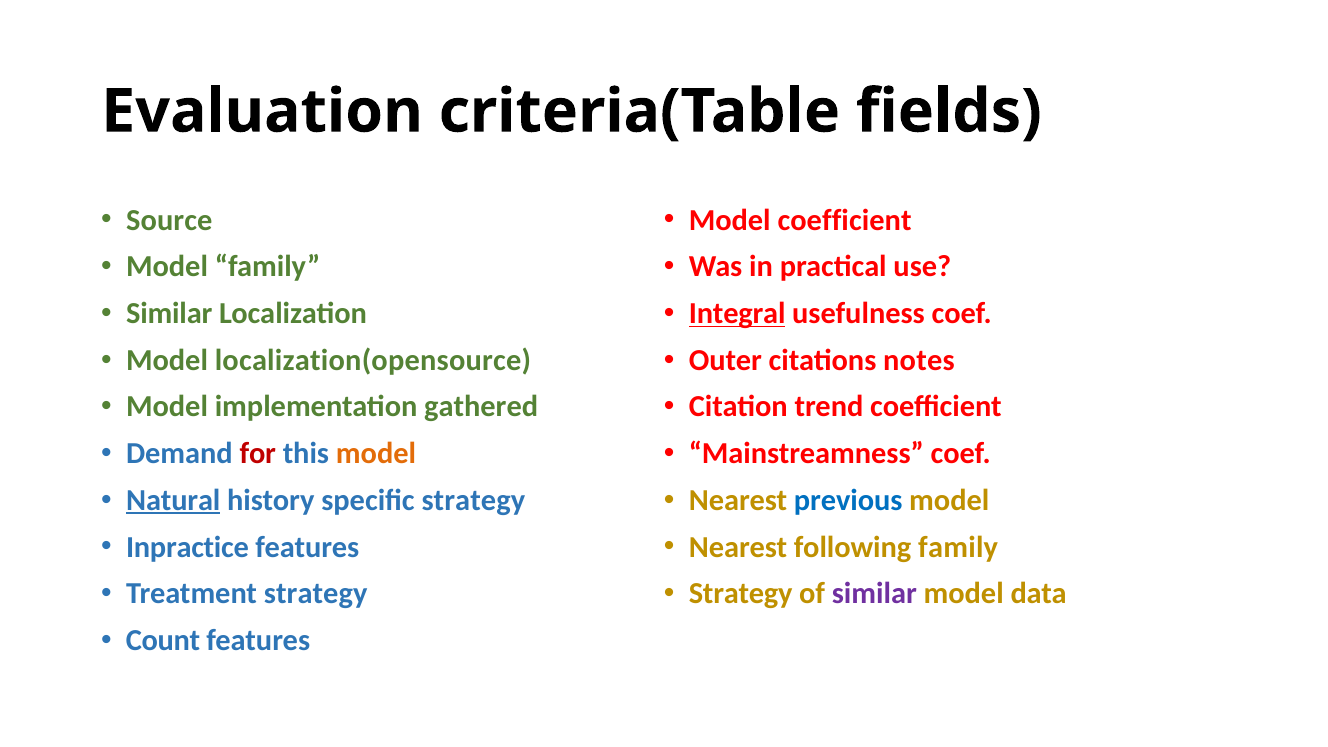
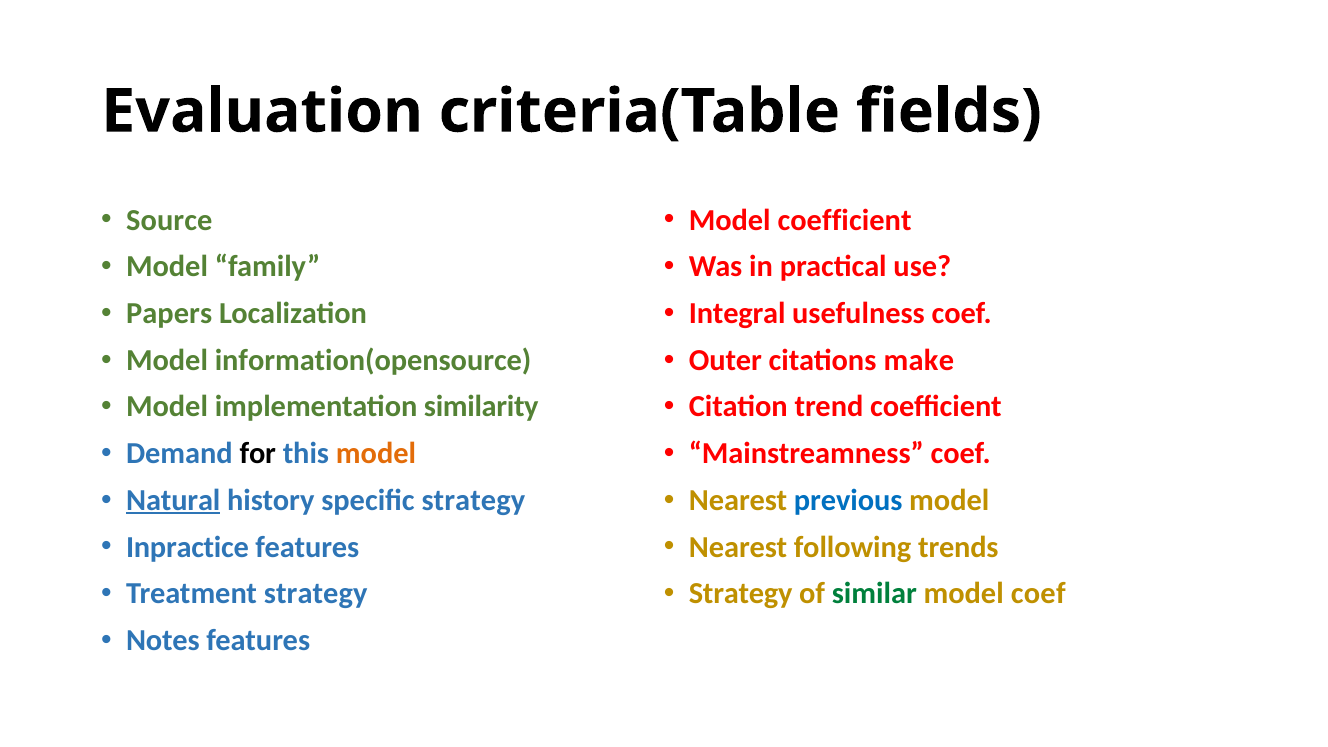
Similar: Similar -> Papers (169, 313)
Integral underline: present -> none (737, 313)
localization(opensource: localization(opensource -> information(opensource (373, 360)
notes: notes -> make (919, 360)
gathered: gathered -> similarity (481, 407)
for colour: red -> black (258, 454)
following family: family -> trends (958, 547)
similar colour: purple -> green (874, 594)
model data: data -> coef (1038, 594)
Count: Count -> Notes (163, 640)
